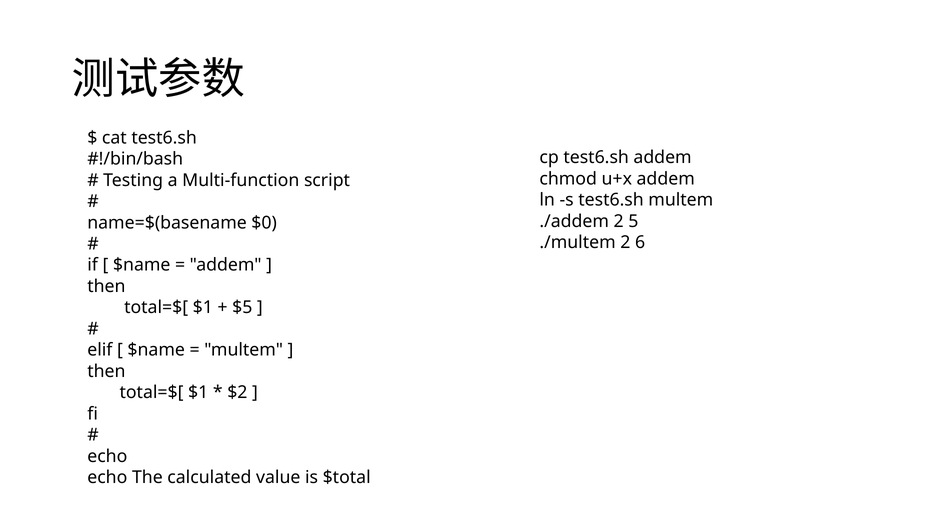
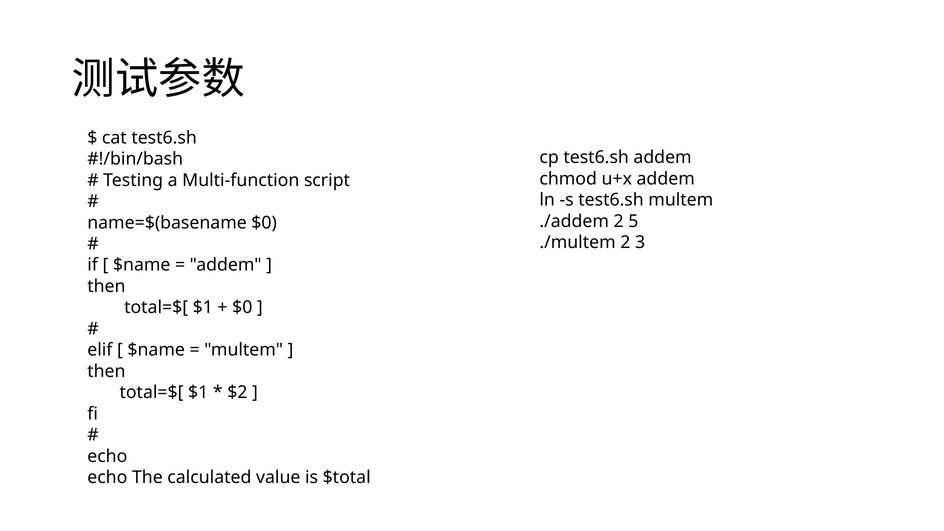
6: 6 -> 3 (640, 243)
$5: $5 -> $0 (242, 308)
